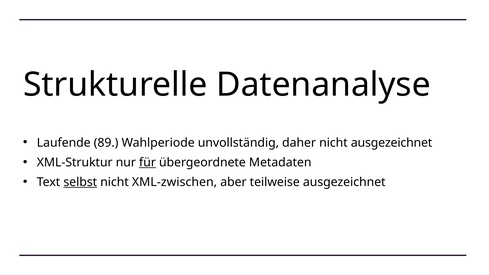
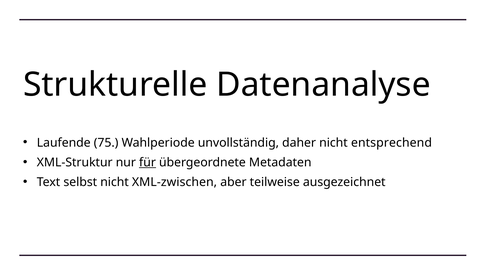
89: 89 -> 75 (106, 143)
nicht ausgezeichnet: ausgezeichnet -> entsprechend (391, 143)
selbst underline: present -> none (80, 182)
